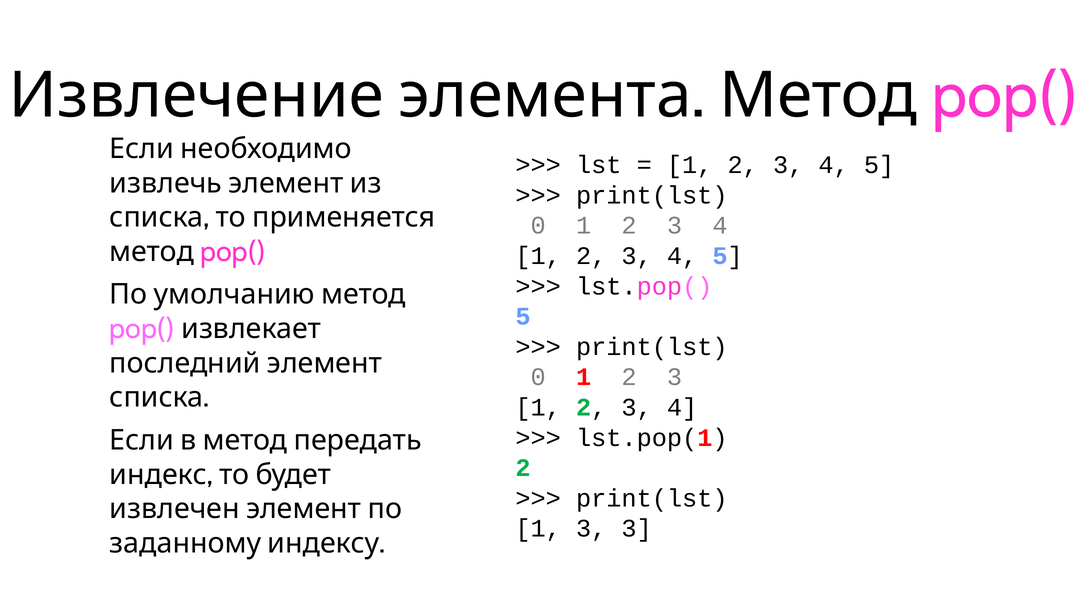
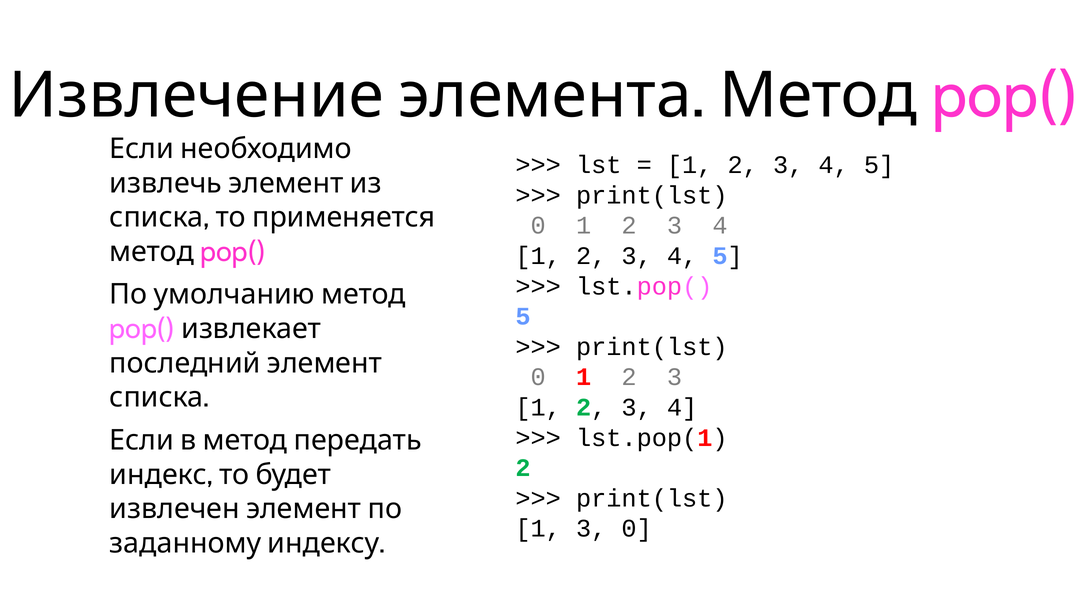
3 3: 3 -> 0 (637, 529)
